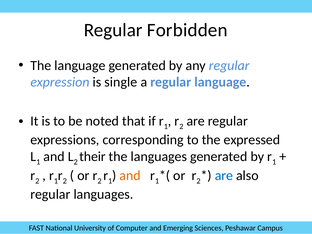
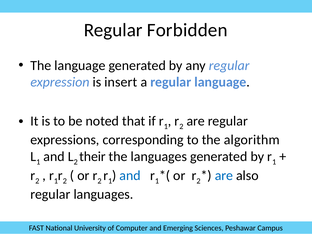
single: single -> insert (121, 82)
expressed: expressed -> algorithm (252, 140)
and colour: orange -> blue (130, 175)
